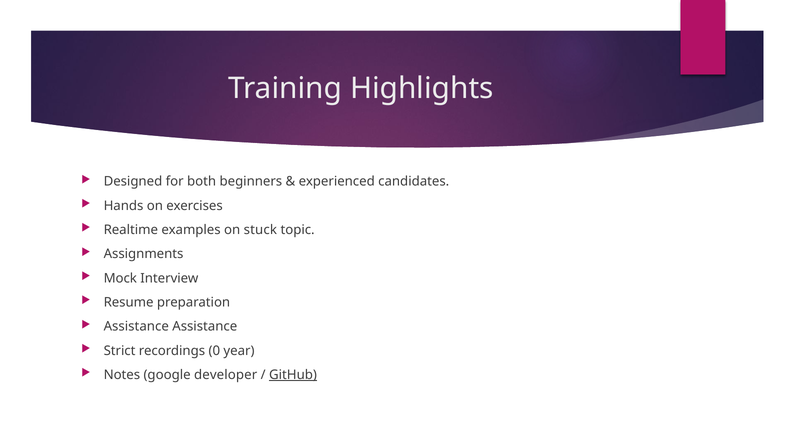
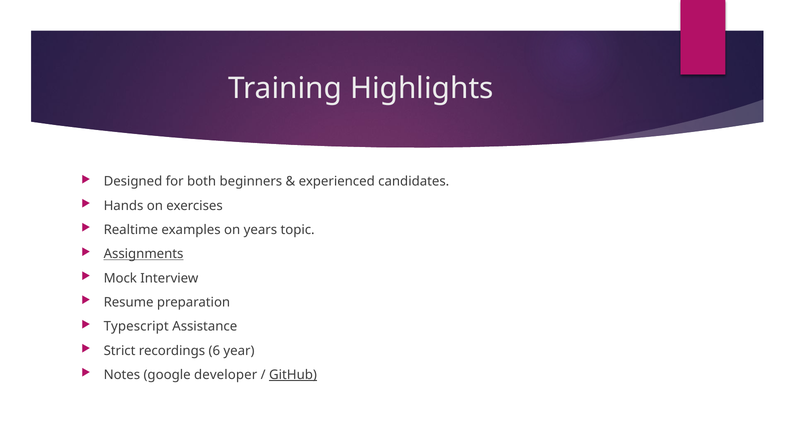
stuck: stuck -> years (260, 230)
Assignments underline: none -> present (144, 254)
Assistance: Assistance -> Typescript (136, 327)
0: 0 -> 6 (214, 351)
